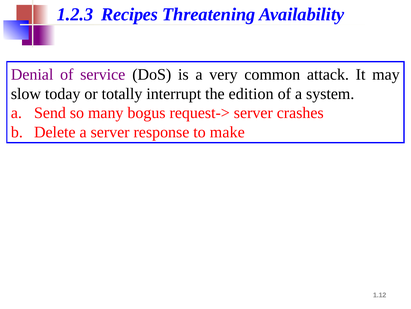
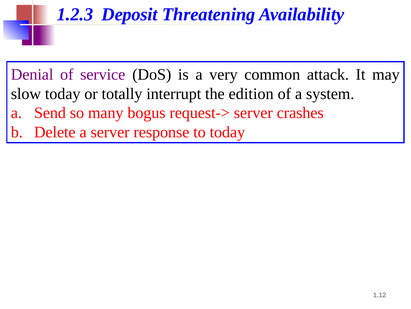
Recipes: Recipes -> Deposit (130, 14)
to make: make -> today (227, 132)
